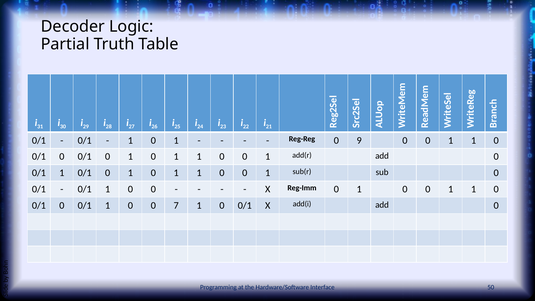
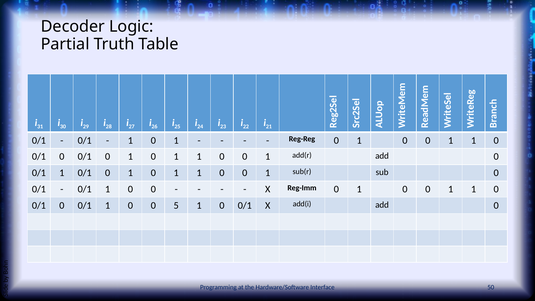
Reg-Reg 0 9: 9 -> 1 (359, 140)
7: 7 -> 5 (176, 205)
